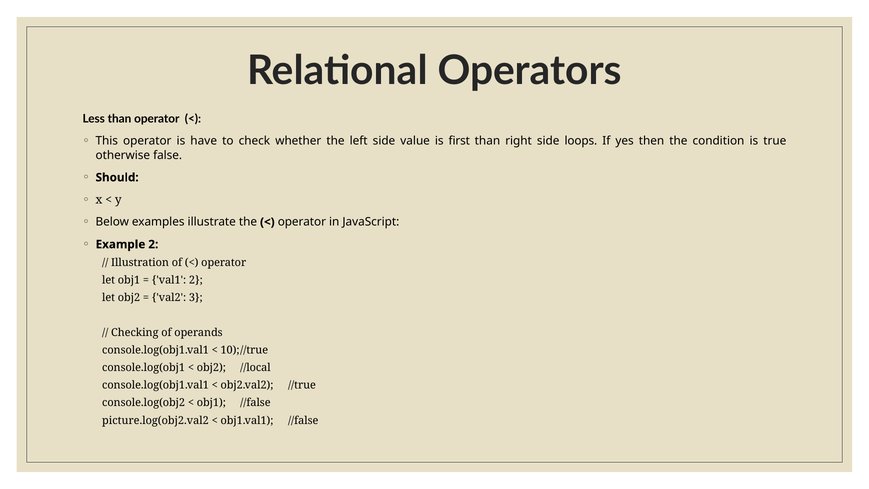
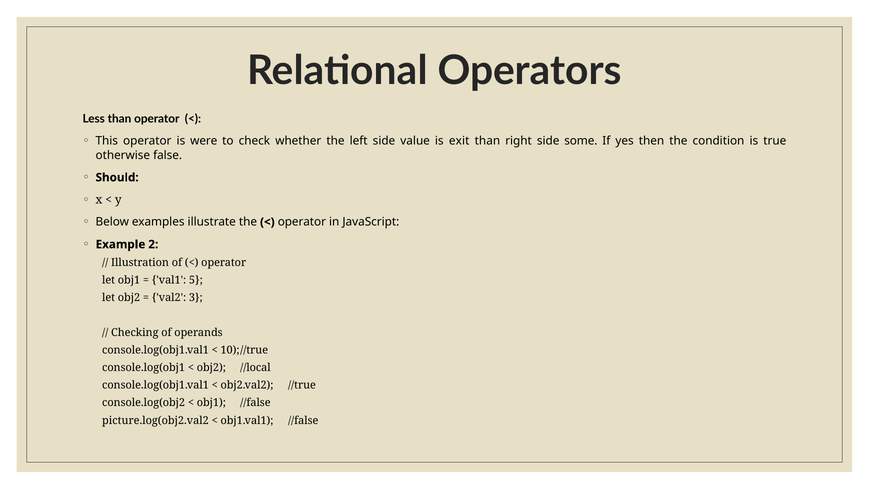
have: have -> were (204, 141)
first: first -> exit (459, 141)
loops: loops -> some (581, 141)
val1 2: 2 -> 5 (196, 280)
